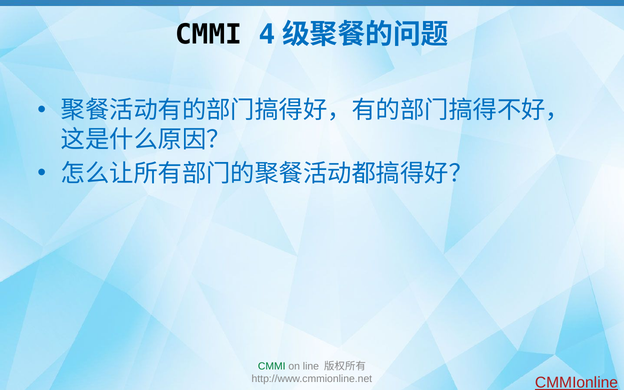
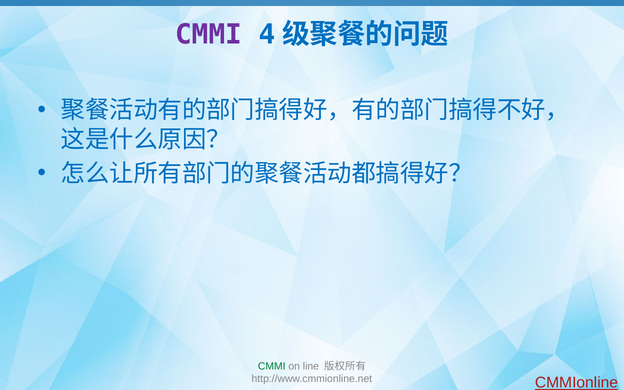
CMMI colour: black -> purple (209, 34)
